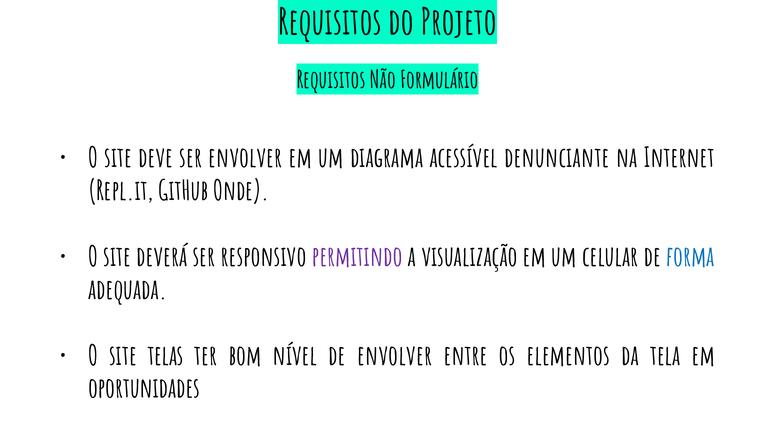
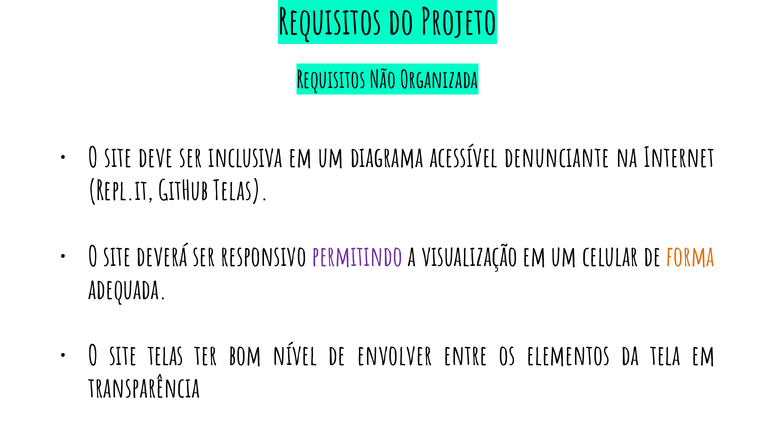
Formulário: Formulário -> Organizada (439, 80)
ser envolver: envolver -> inclusiva (245, 158)
GitHub Onde: Onde -> Telas (241, 191)
forma colour: blue -> orange (691, 257)
oportunidades: oportunidades -> transparência (144, 389)
